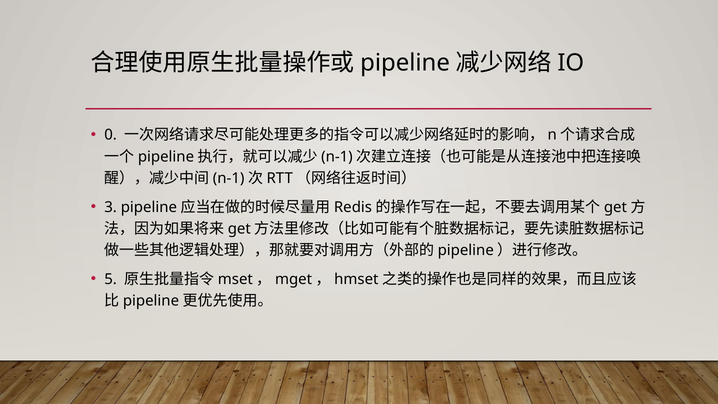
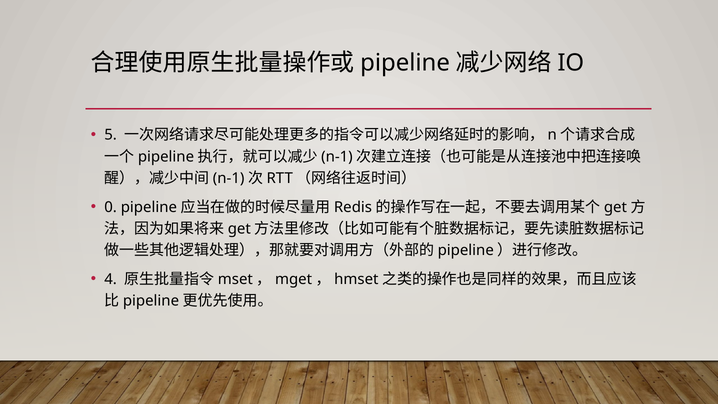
0: 0 -> 5 (111, 135)
3: 3 -> 0 (111, 207)
5: 5 -> 4 (111, 279)
